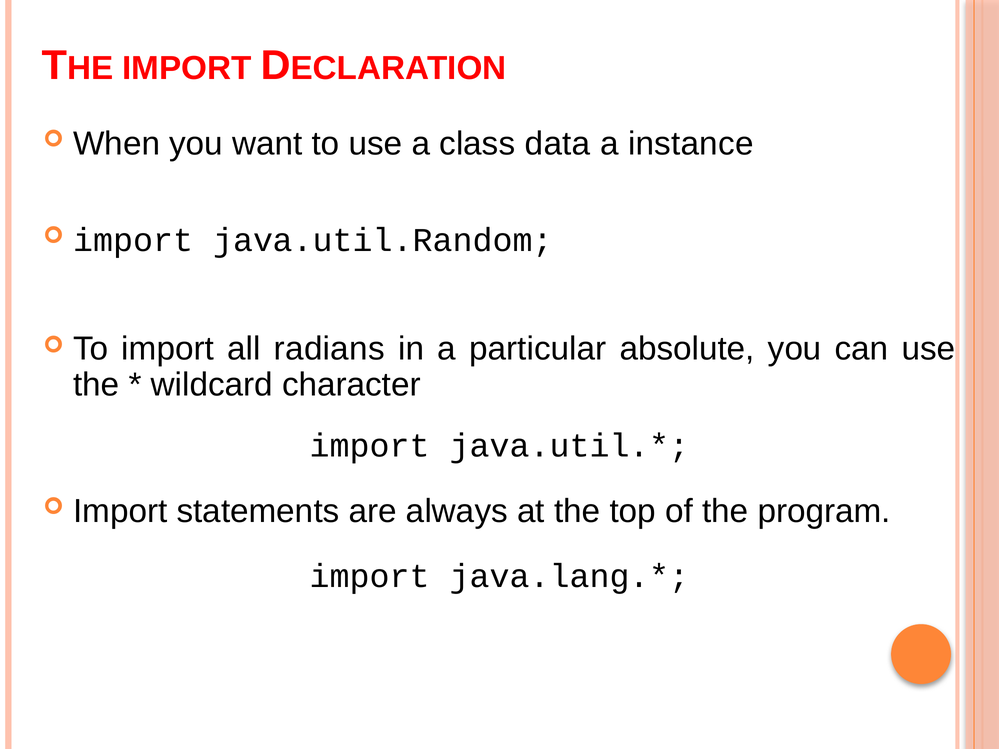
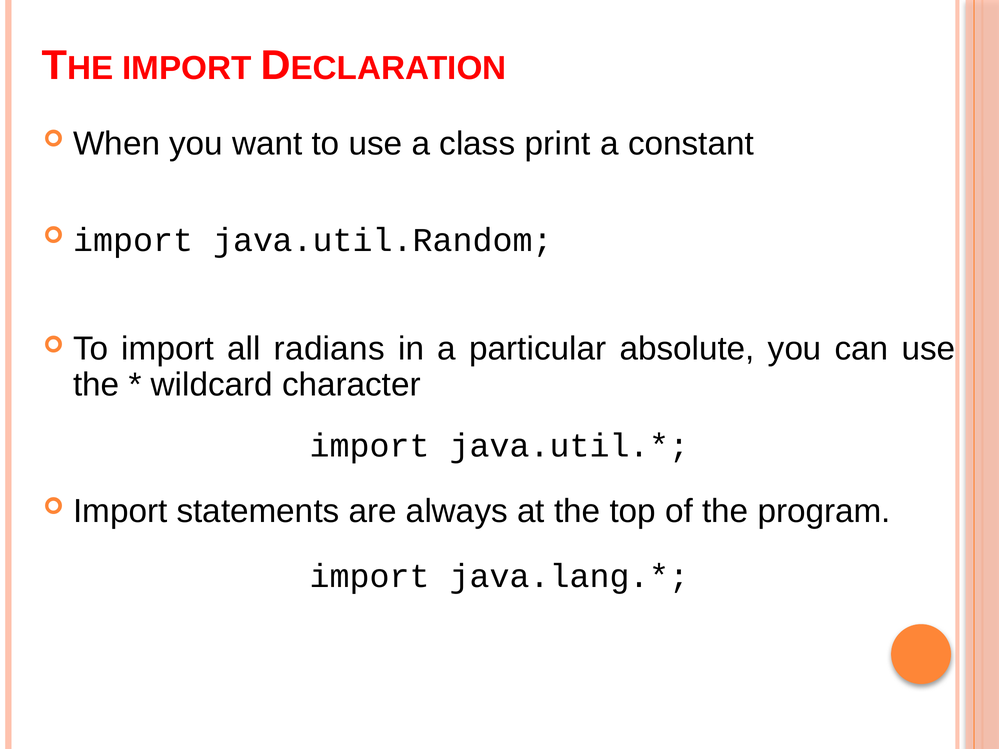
data: data -> print (558, 144)
instance: instance -> constant (691, 144)
